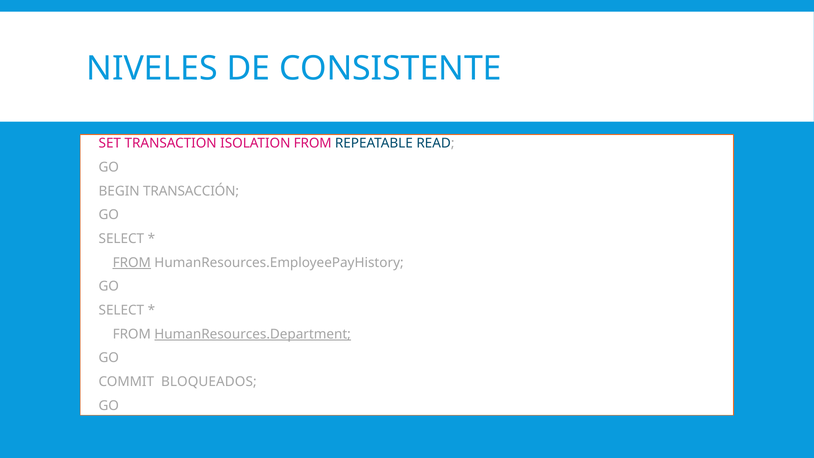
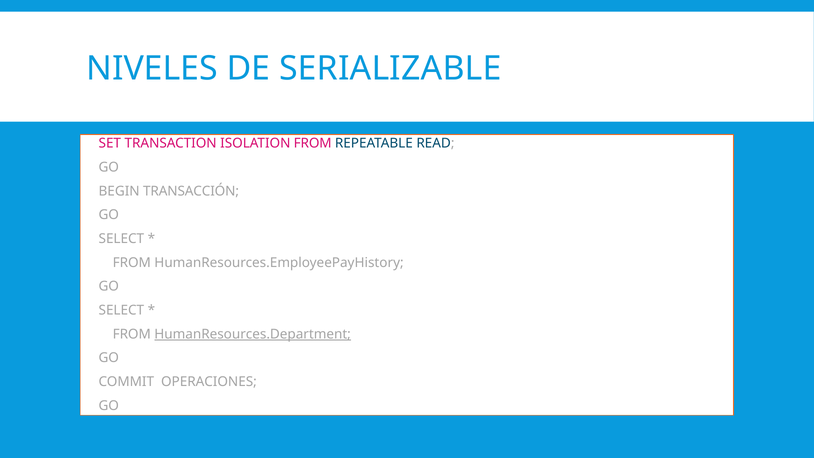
CONSISTENTE: CONSISTENTE -> SERIALIZABLE (390, 68)
FROM underline: present -> none (132, 263)
BLOQUEADOS: BLOQUEADOS -> OPERACIONES (209, 382)
